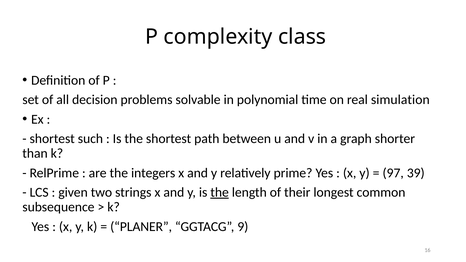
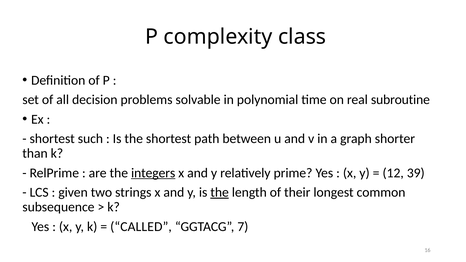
simulation: simulation -> subroutine (400, 100)
integers underline: none -> present (153, 173)
97: 97 -> 12 (393, 173)
PLANER: PLANER -> CALLED (141, 227)
9: 9 -> 7 (243, 227)
